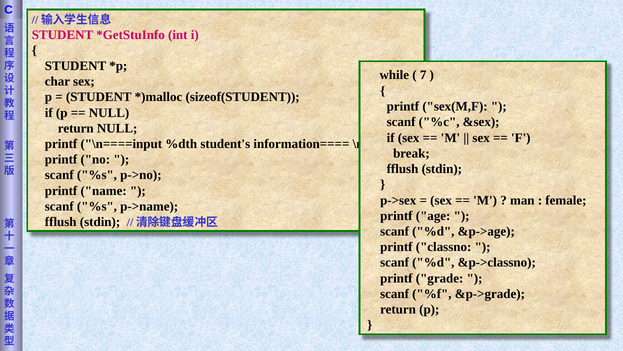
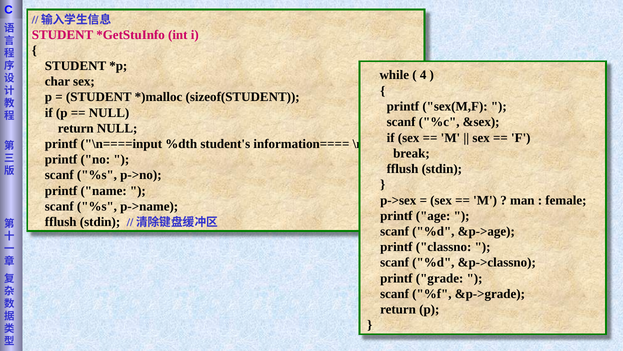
7: 7 -> 4 (423, 75)
